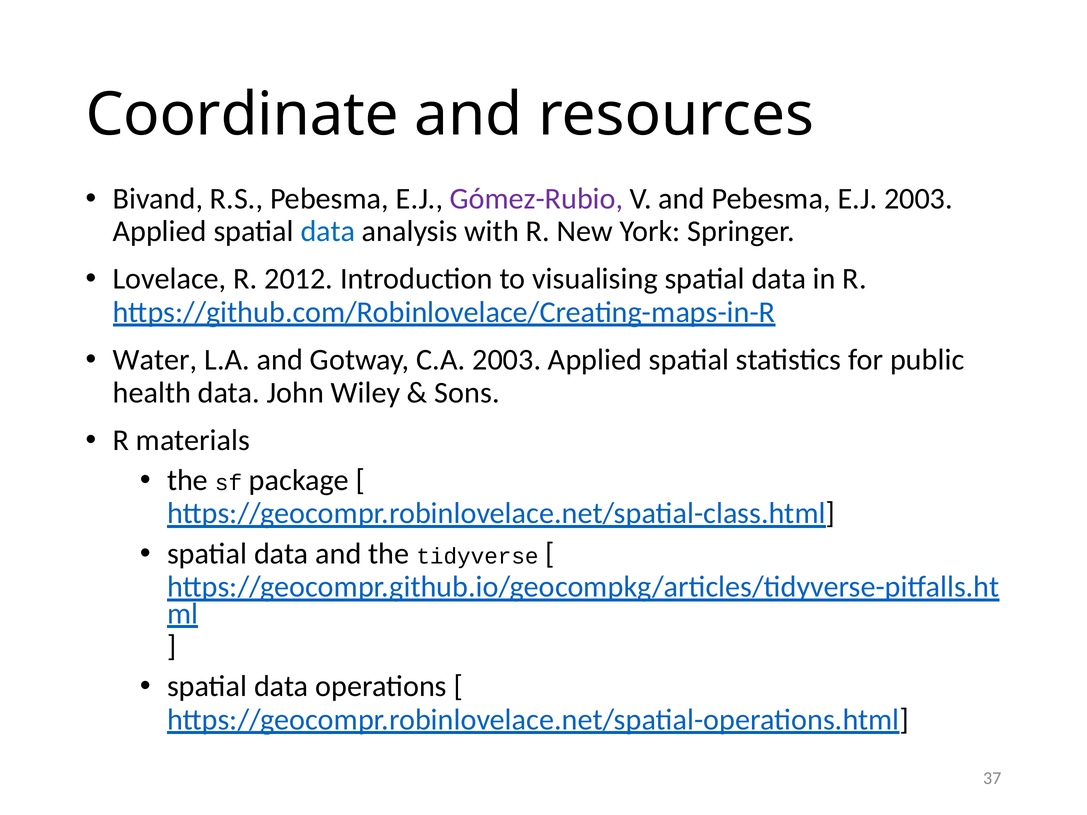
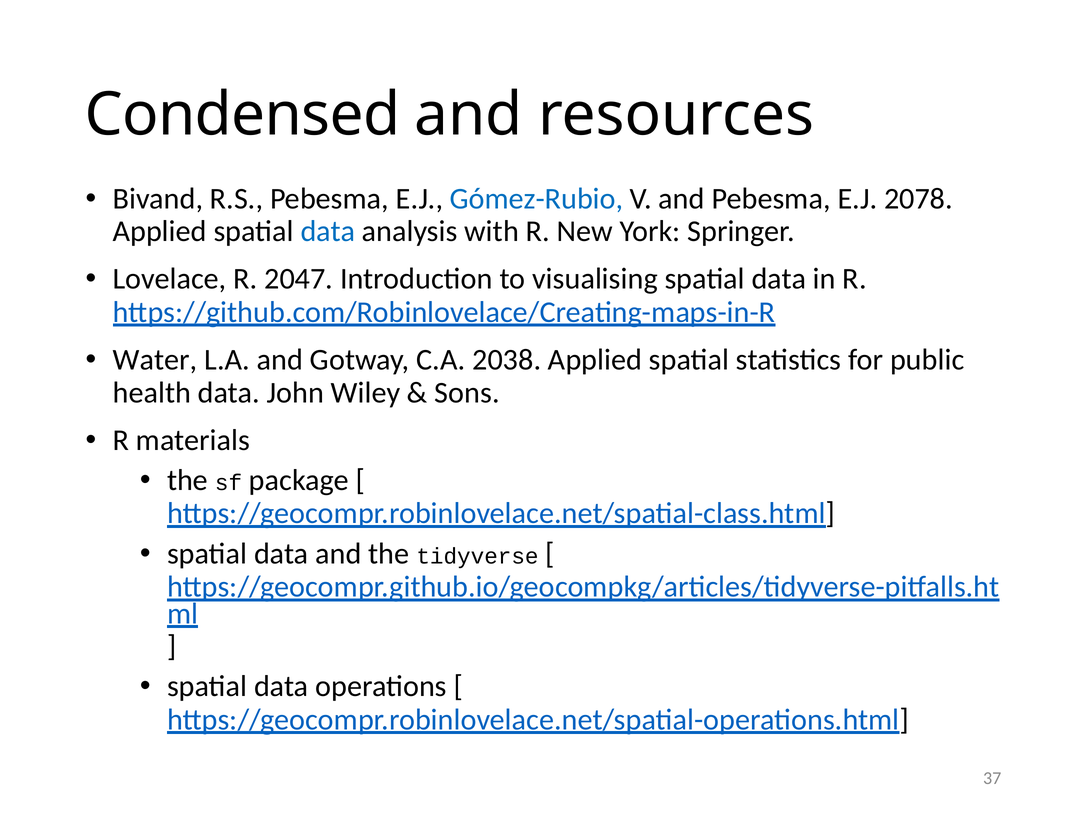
Coordinate: Coordinate -> Condensed (242, 115)
Gómez-Rubio colour: purple -> blue (537, 199)
E.J 2003: 2003 -> 2078 (918, 199)
2012: 2012 -> 2047 (299, 279)
C.A 2003: 2003 -> 2038 (507, 360)
